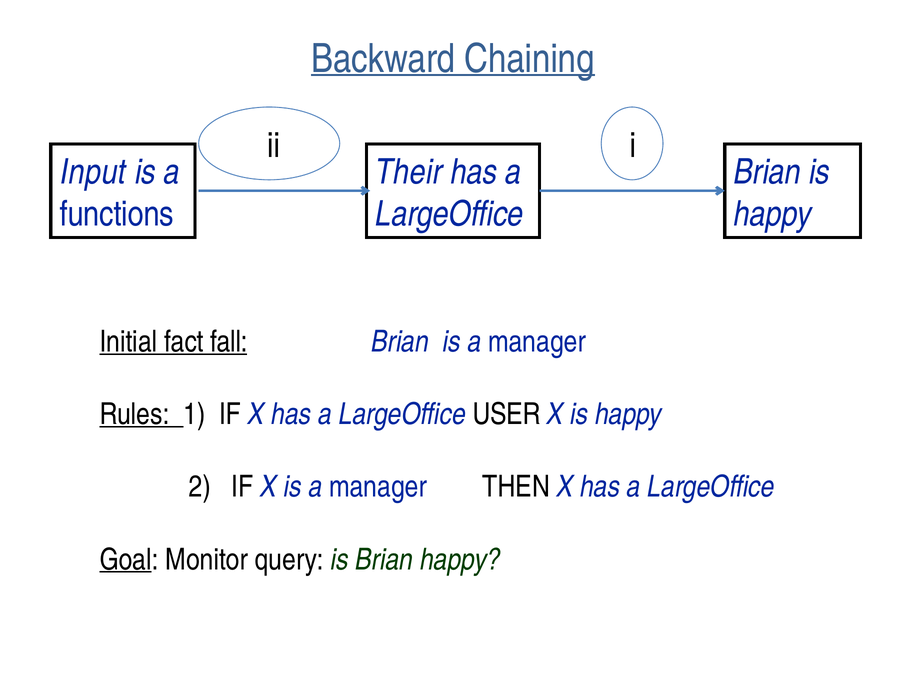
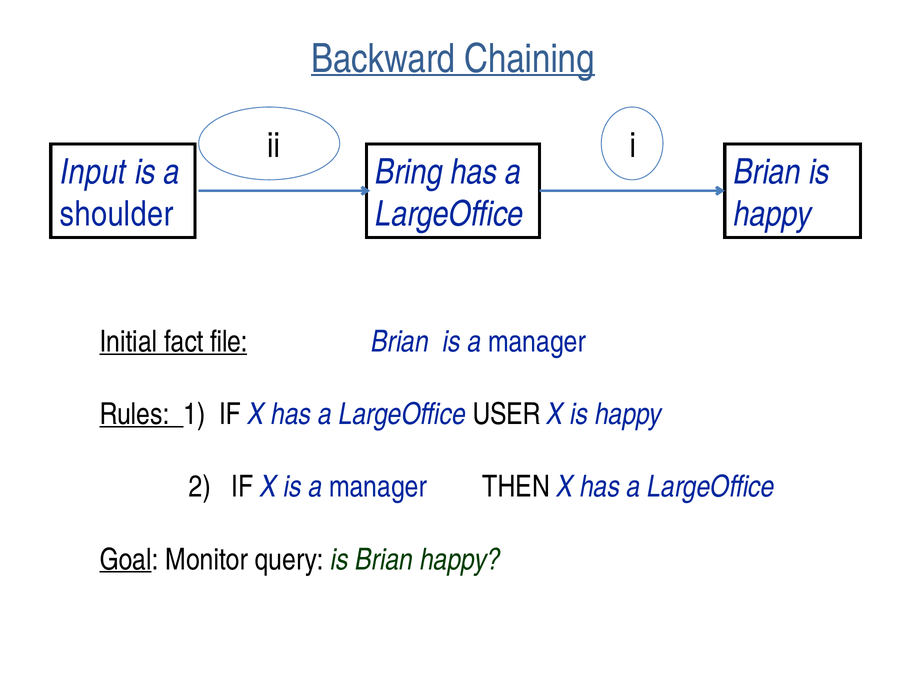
Their: Their -> Bring (409, 172)
functions: functions -> shoulder (117, 214)
fall: fall -> file (229, 342)
